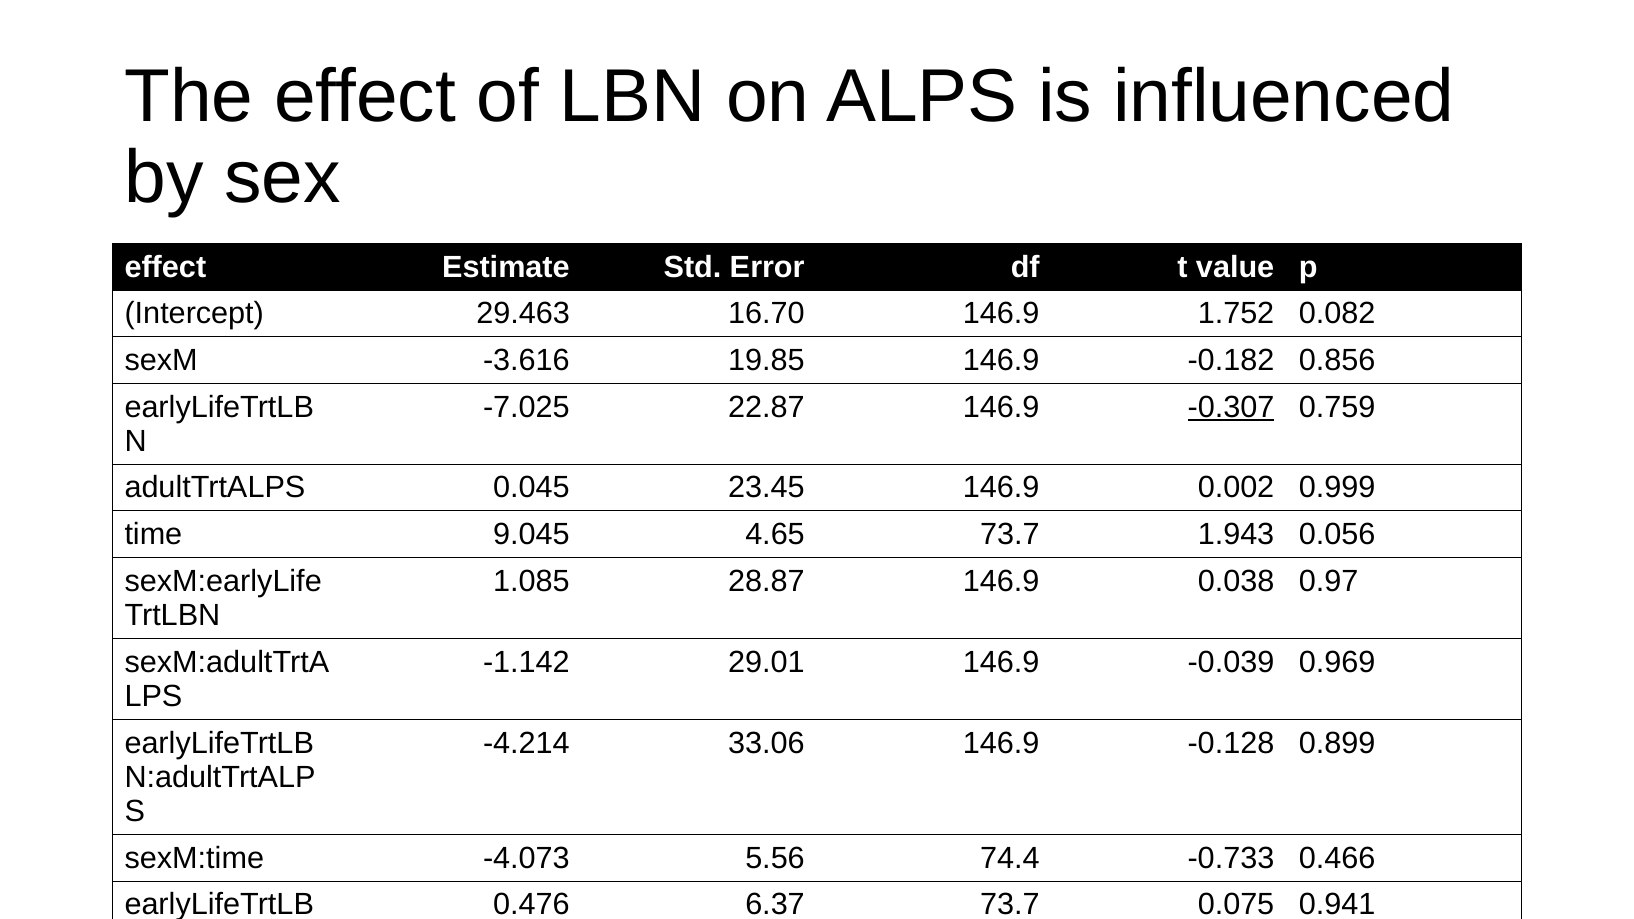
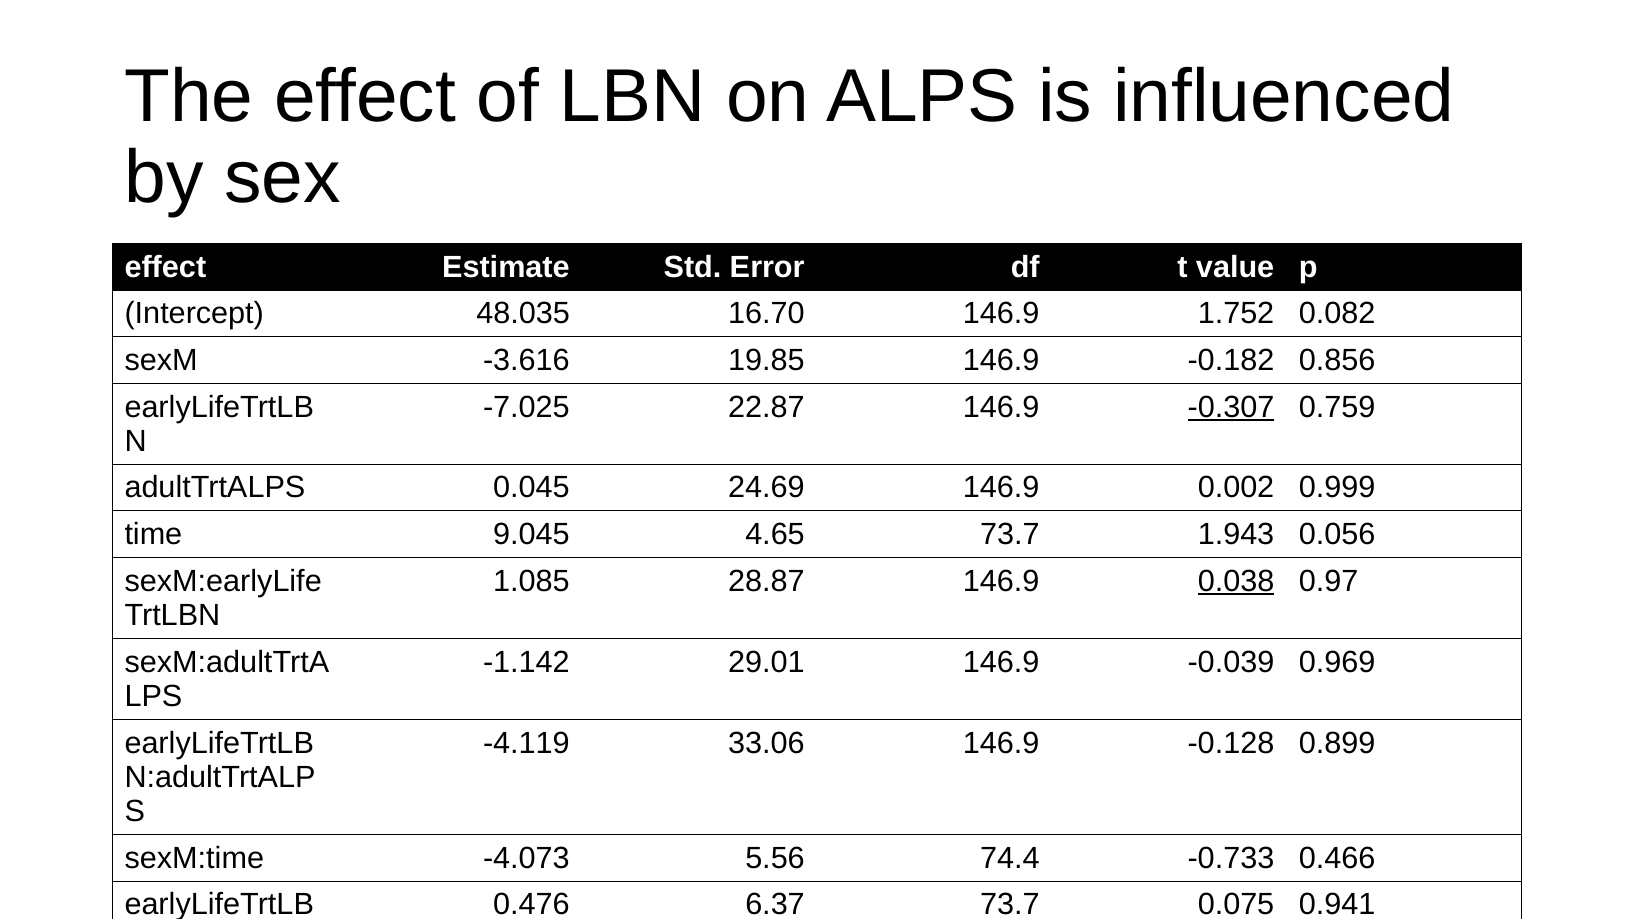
29.463: 29.463 -> 48.035 (523, 314)
23.45: 23.45 -> 24.69 (766, 488)
0.038 underline: none -> present (1236, 581)
-4.214: -4.214 -> -4.119 (526, 743)
